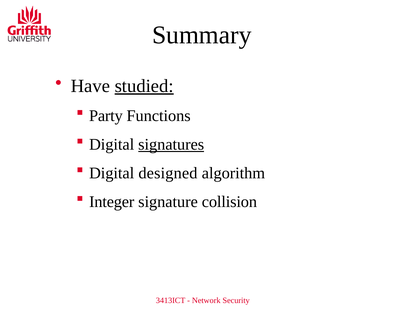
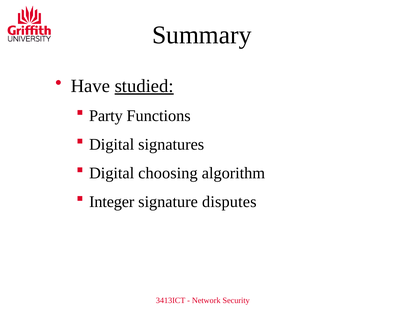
signatures underline: present -> none (171, 145)
designed: designed -> choosing (168, 173)
collision: collision -> disputes (229, 202)
